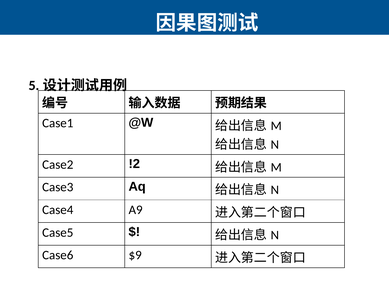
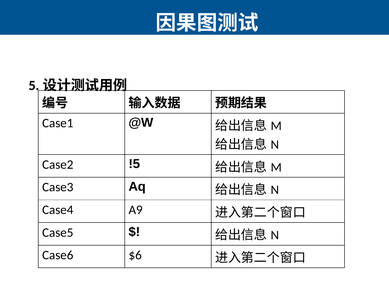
!2: !2 -> !5 (134, 164)
$9: $9 -> $6 (135, 256)
